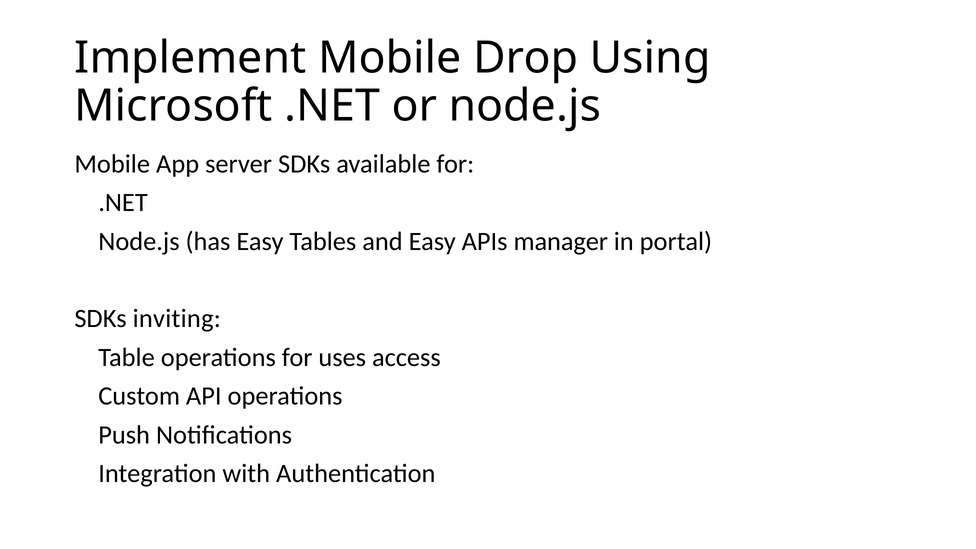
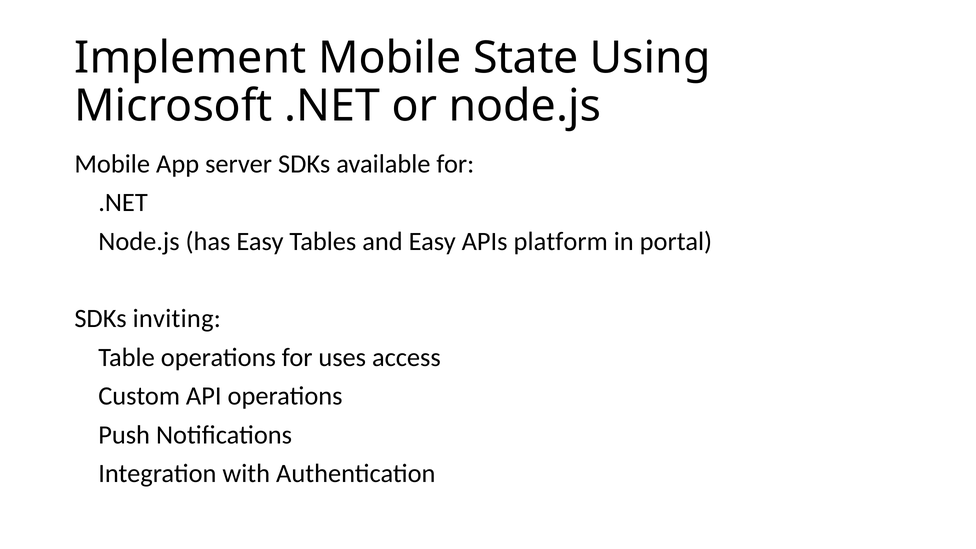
Drop: Drop -> State (526, 58)
manager: manager -> platform (561, 241)
